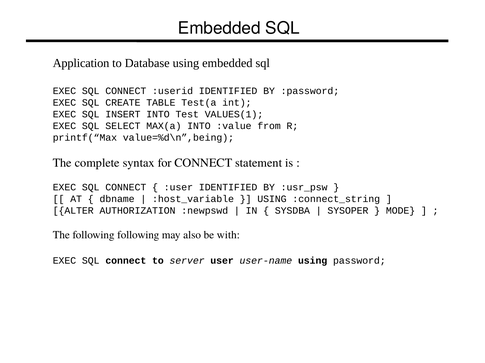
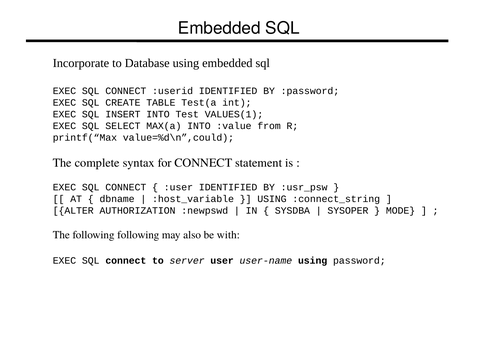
Application: Application -> Incorporate (81, 63)
value=%d\n”,being: value=%d\n”,being -> value=%d\n”,could (178, 138)
